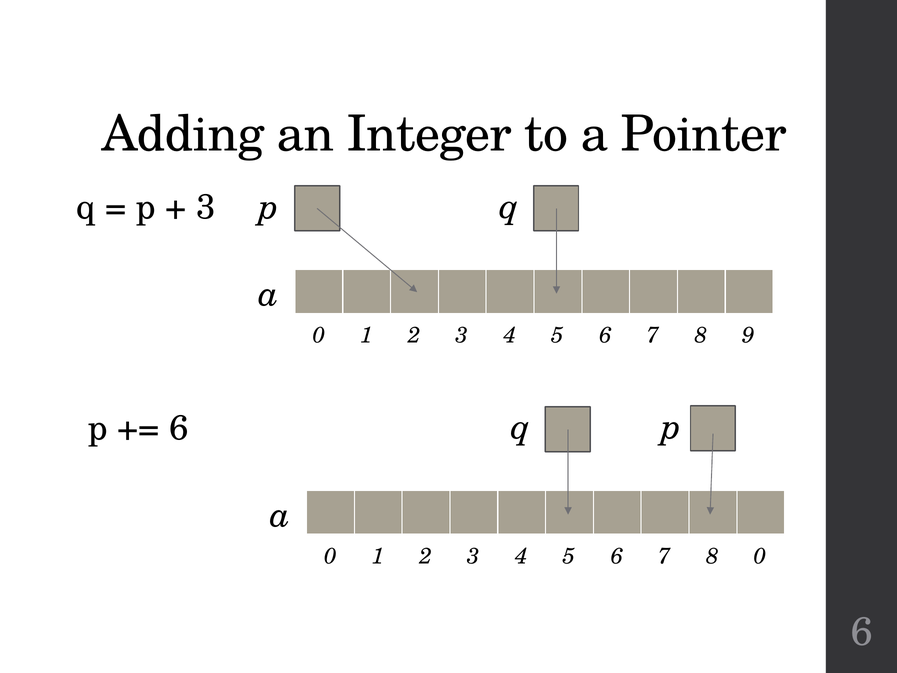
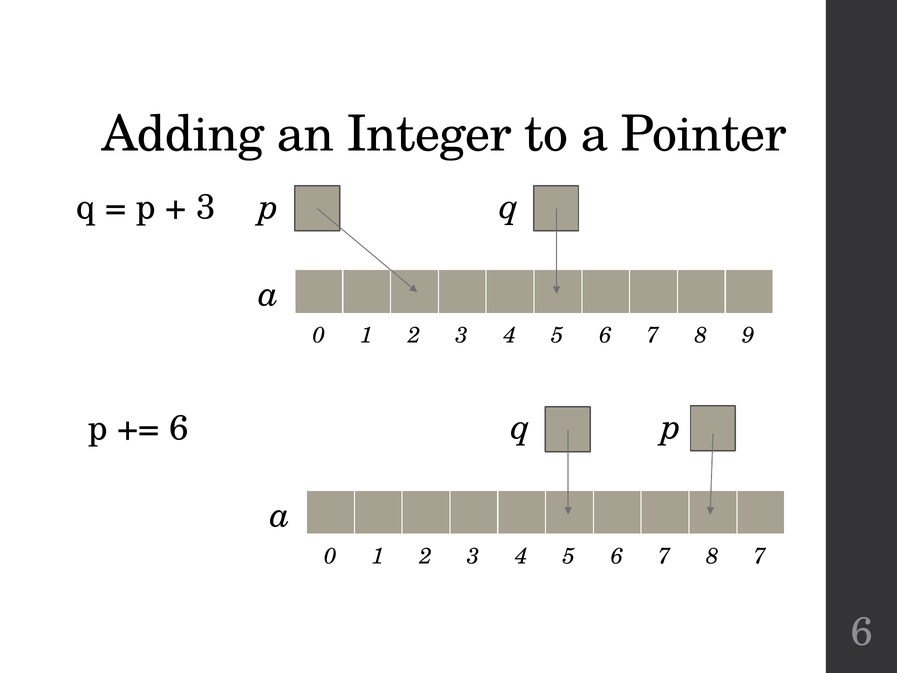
8 0: 0 -> 7 (760, 556)
